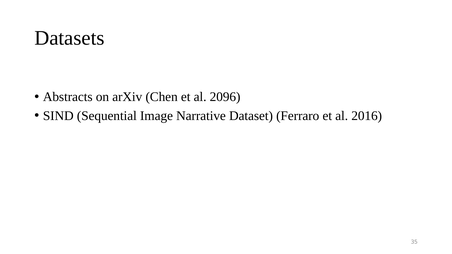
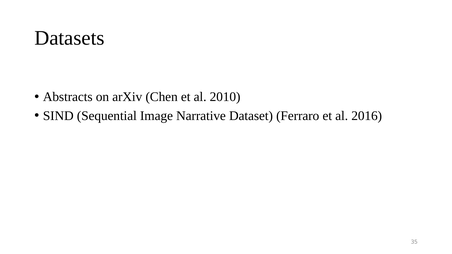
2096: 2096 -> 2010 (225, 97)
